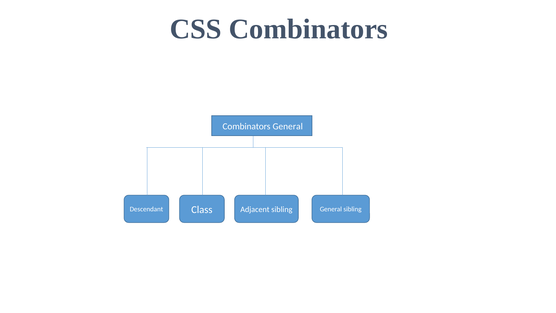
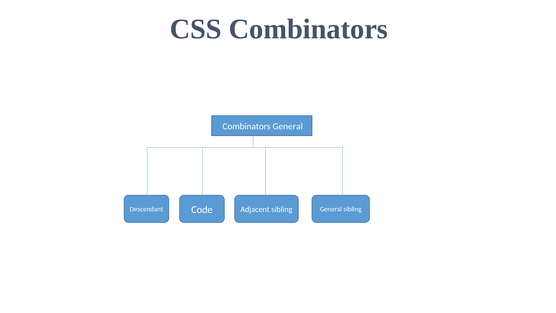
Class: Class -> Code (202, 209)
